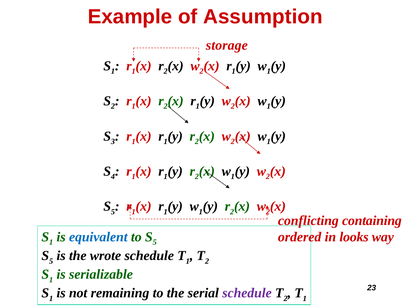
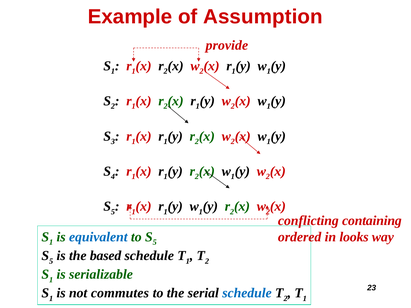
storage: storage -> provide (227, 45)
wrote: wrote -> based (106, 256)
remaining: remaining -> commutes (120, 293)
schedule colour: purple -> blue (247, 293)
